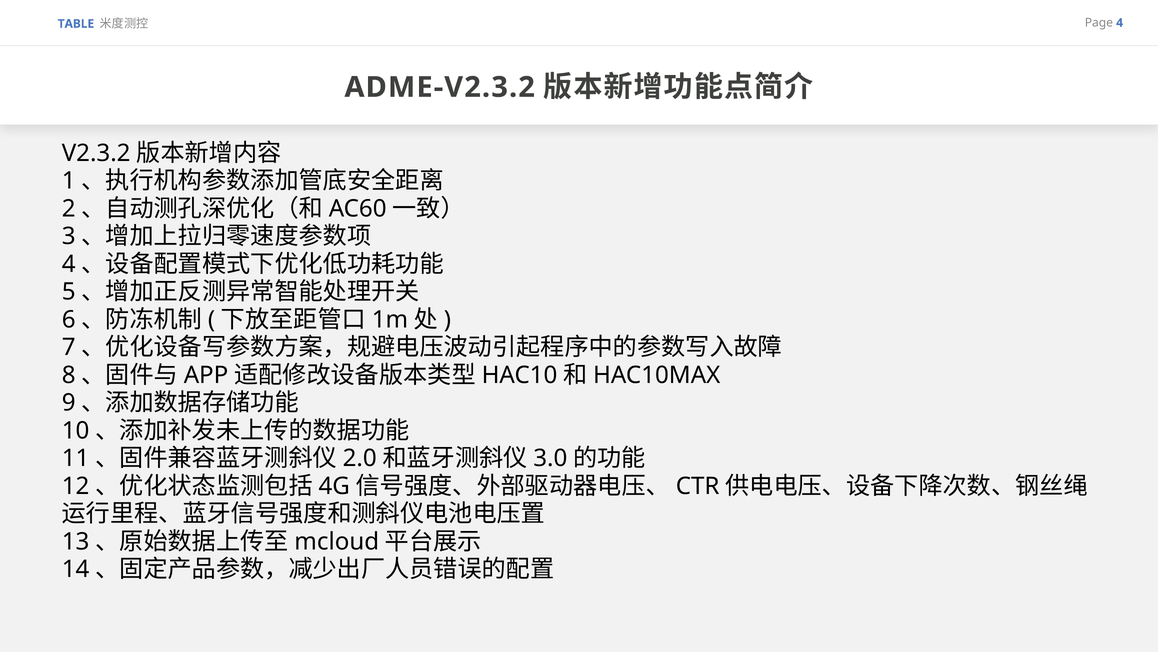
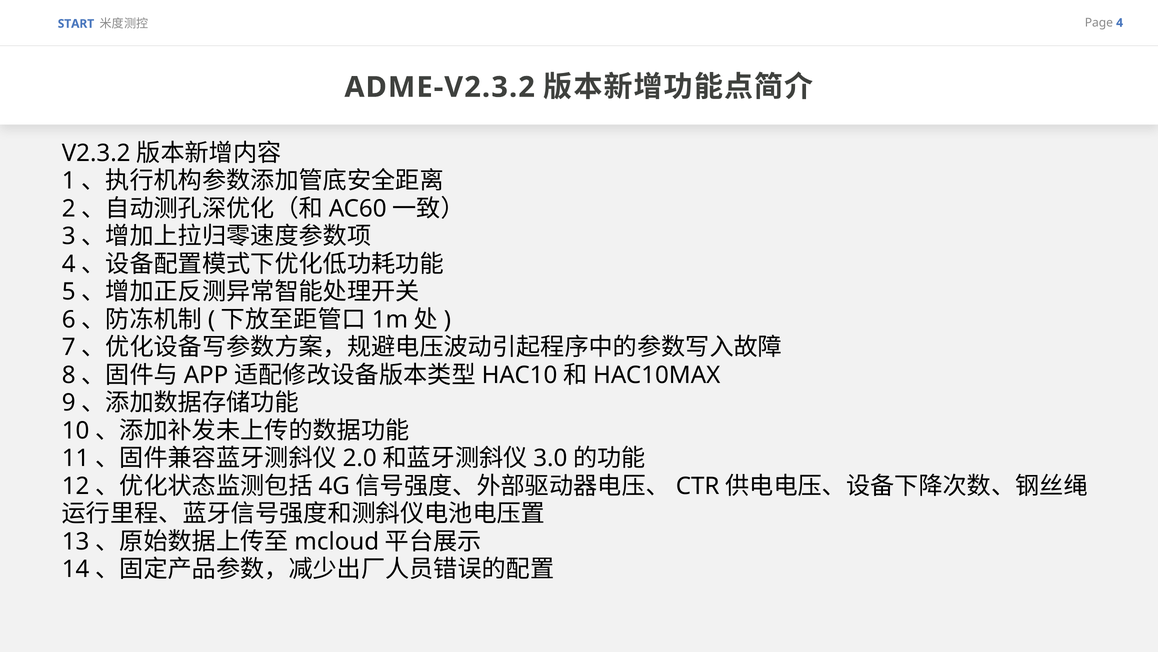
TABLE: TABLE -> START (76, 24)
